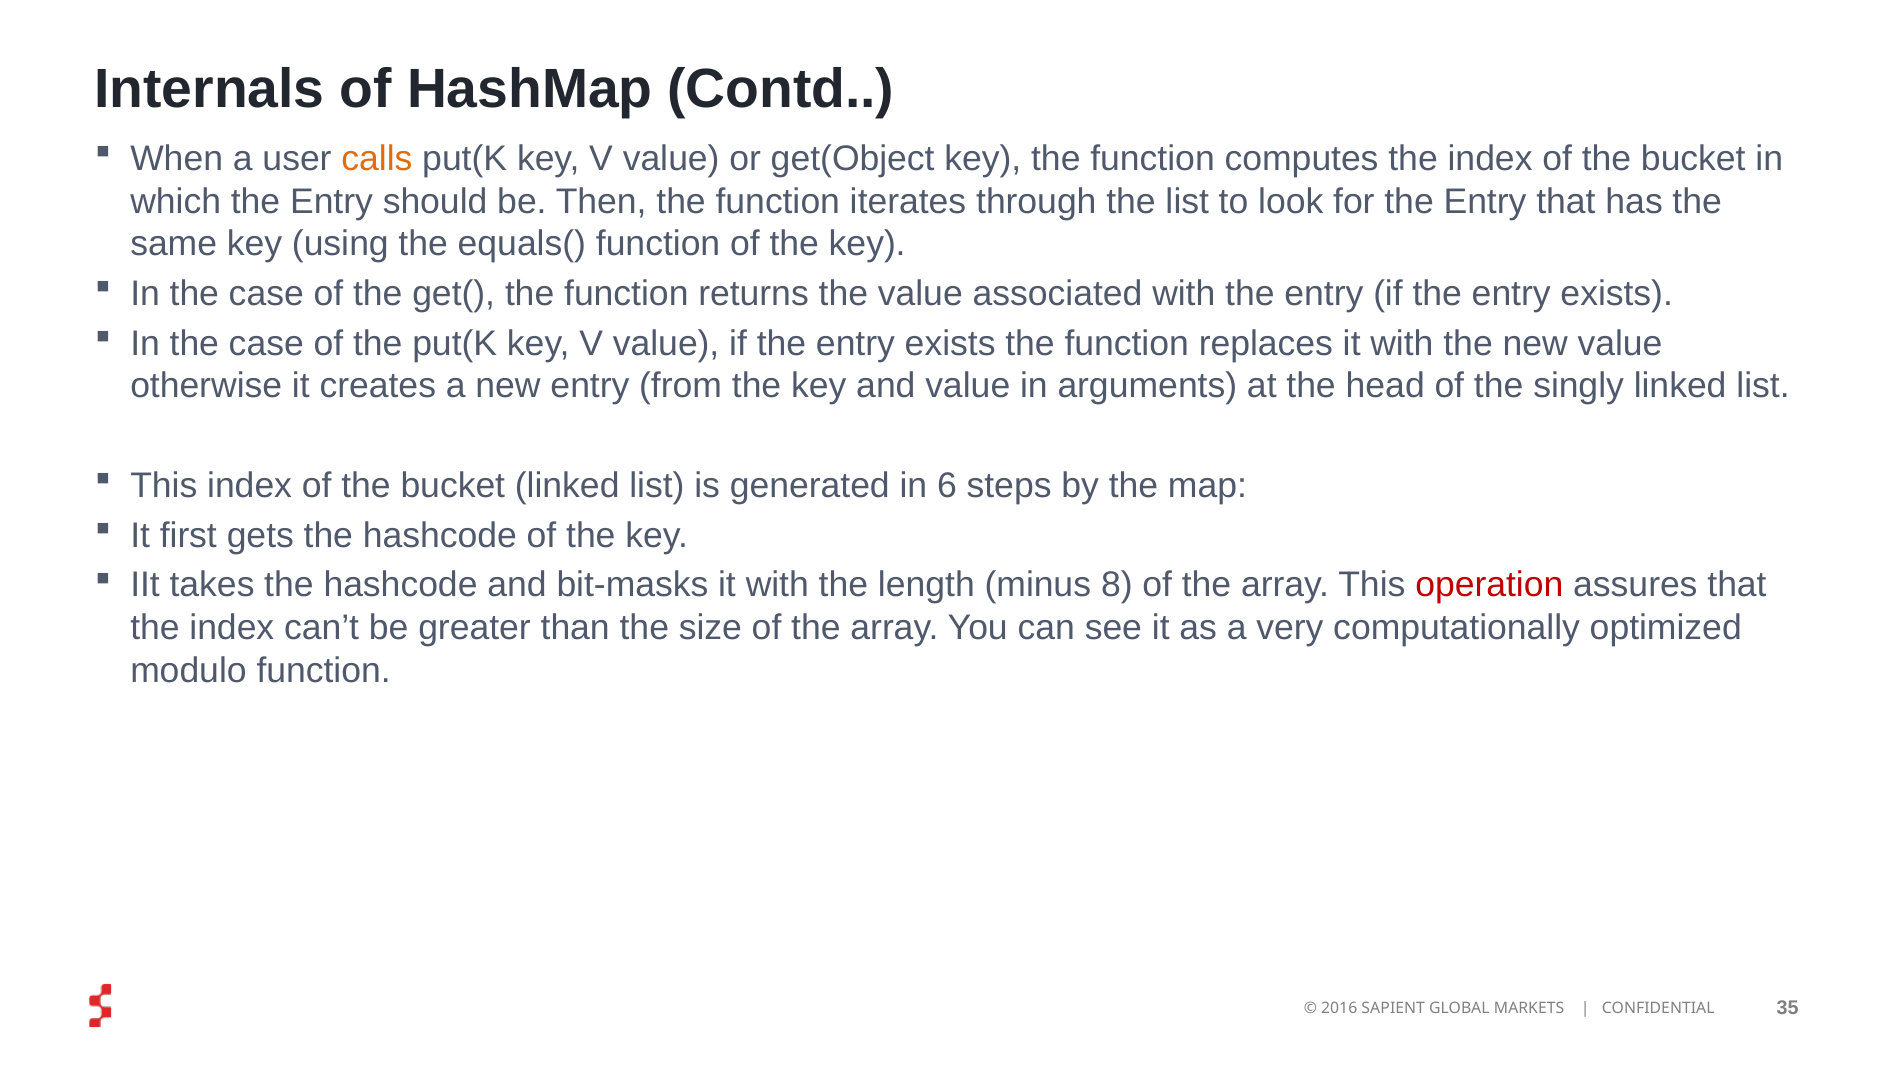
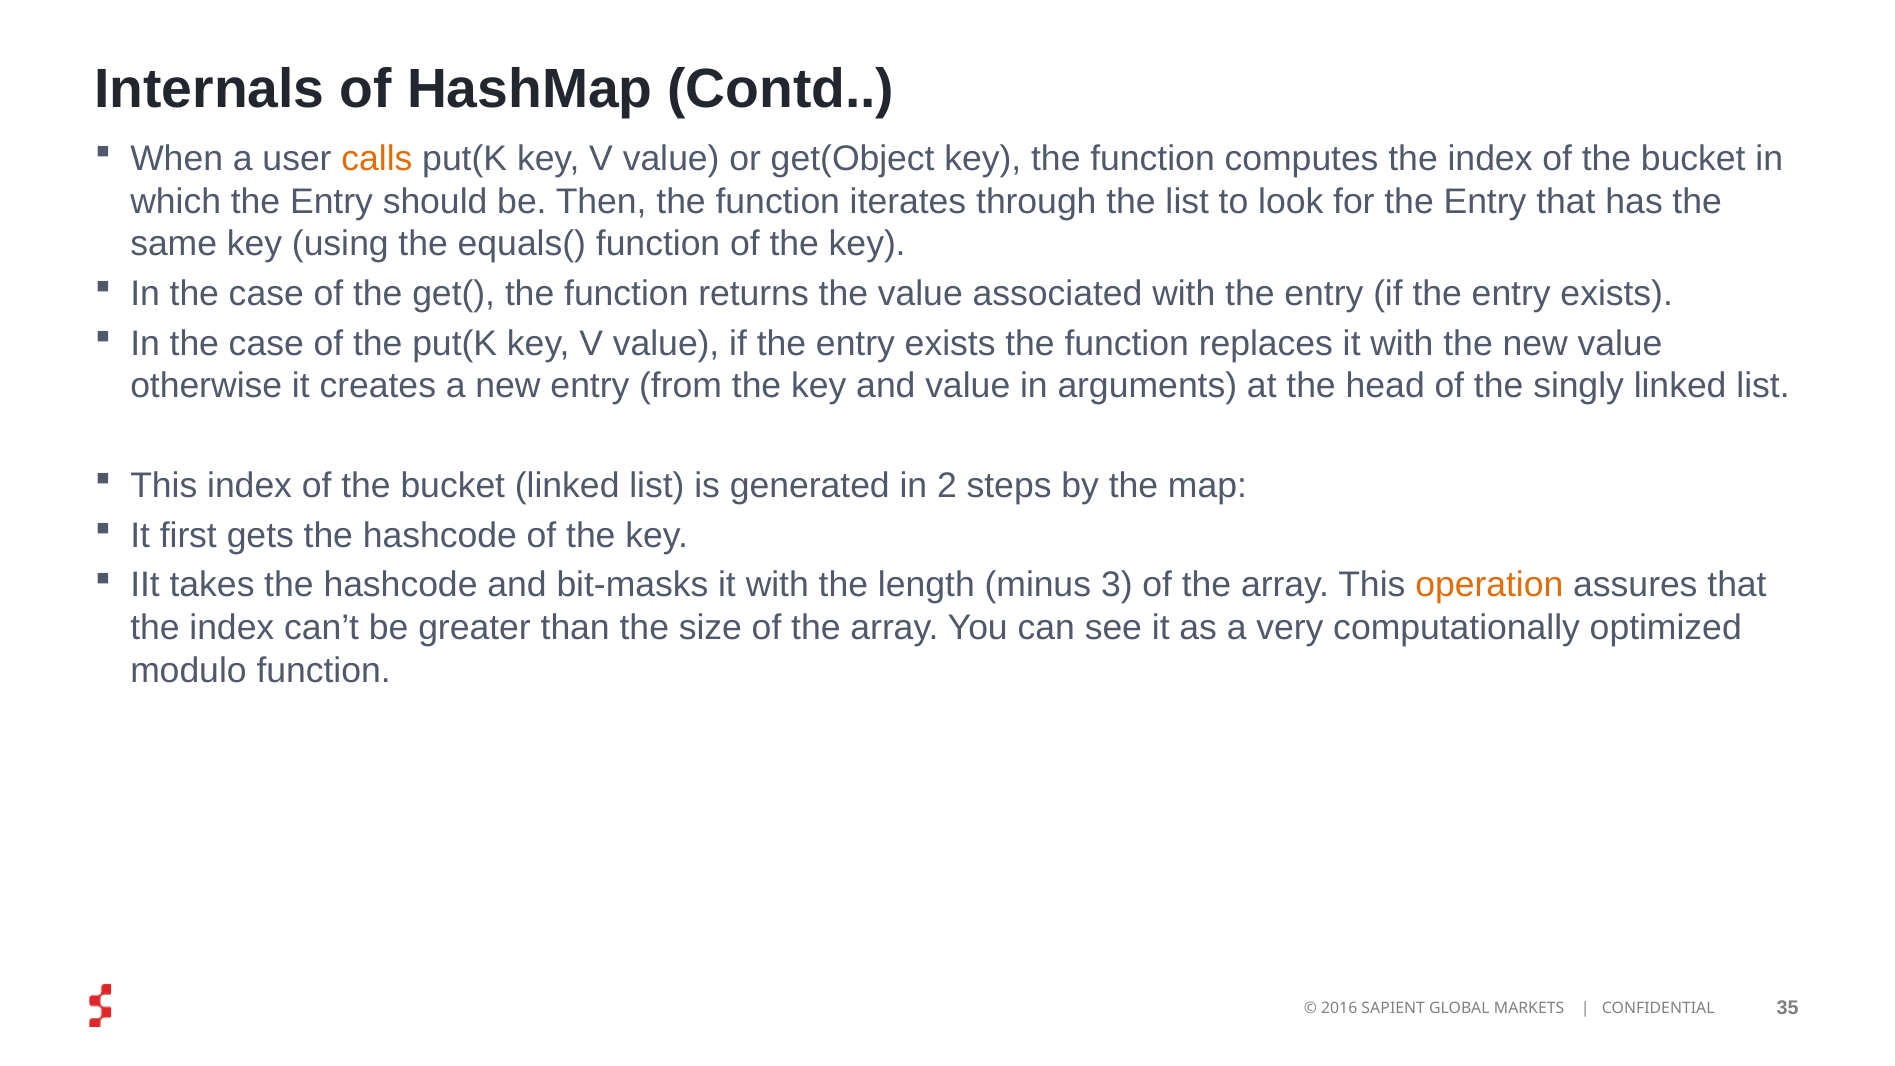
6: 6 -> 2 (947, 486)
8: 8 -> 3 (1117, 585)
operation colour: red -> orange (1489, 585)
